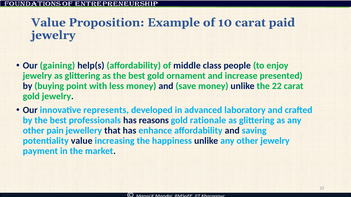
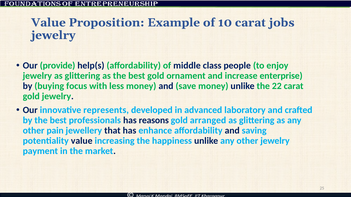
paid: paid -> jobs (282, 23)
gaining: gaining -> provide (58, 66)
presented: presented -> enterprise (281, 76)
point: point -> focus (77, 86)
rationale: rationale -> arranged (208, 121)
